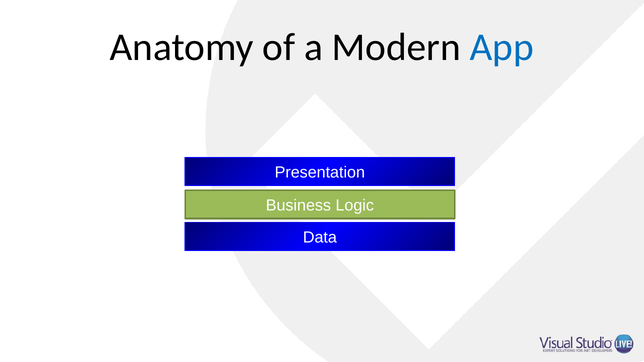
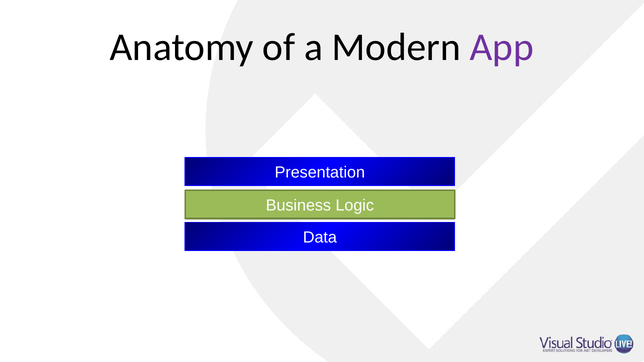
App colour: blue -> purple (502, 47)
